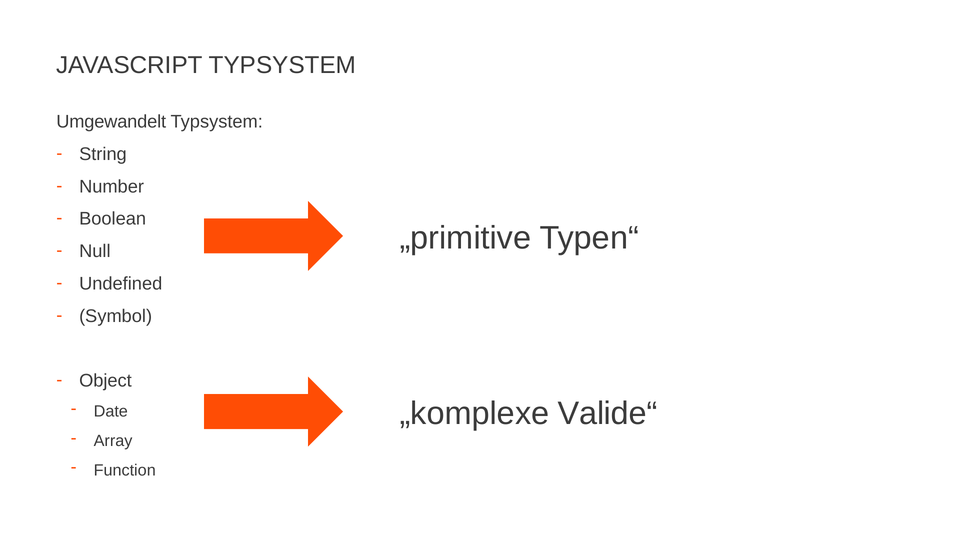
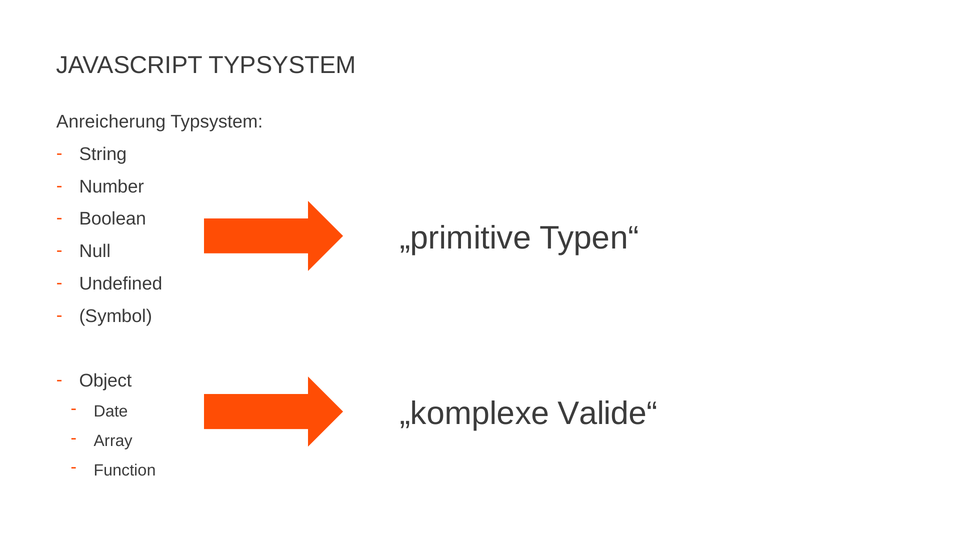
Umgewandelt: Umgewandelt -> Anreicherung (111, 122)
